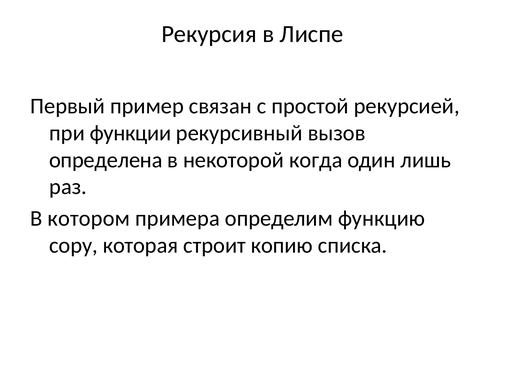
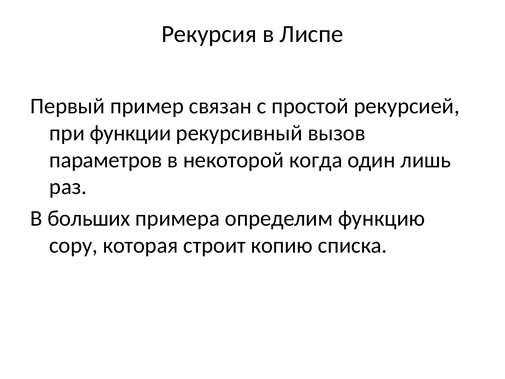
определена: определена -> параметров (106, 160)
котором: котором -> больших (89, 218)
